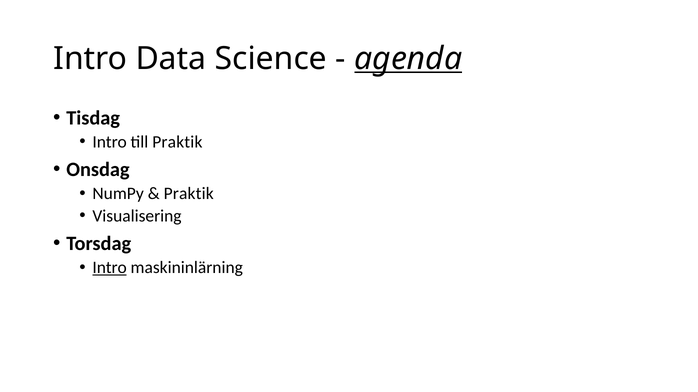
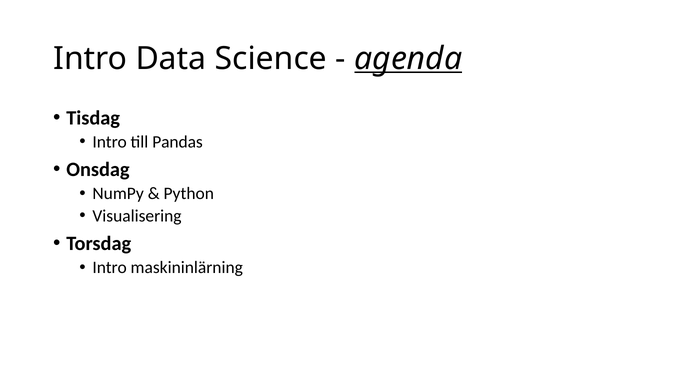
till Praktik: Praktik -> Pandas (178, 142)
Praktik: Praktik -> Python (189, 194)
Intro underline: present -> none (110, 268)
